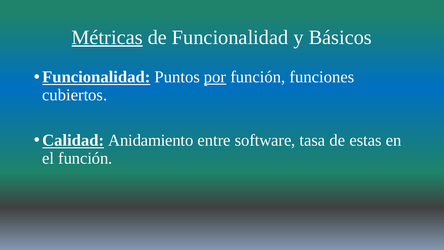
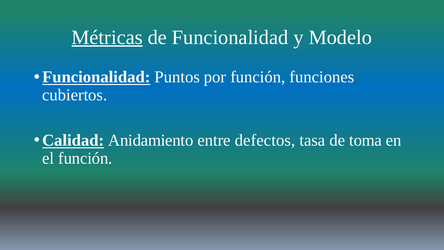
Básicos: Básicos -> Modelo (340, 37)
por underline: present -> none (215, 77)
software: software -> defectos (265, 140)
estas: estas -> toma (366, 140)
